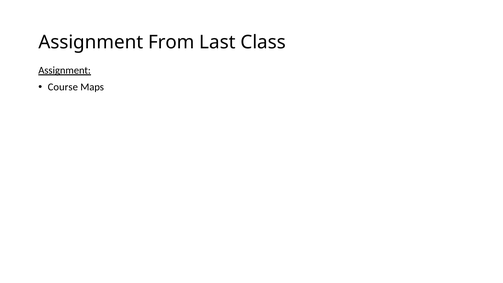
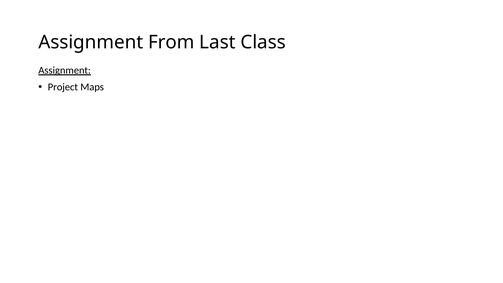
Course: Course -> Project (63, 87)
